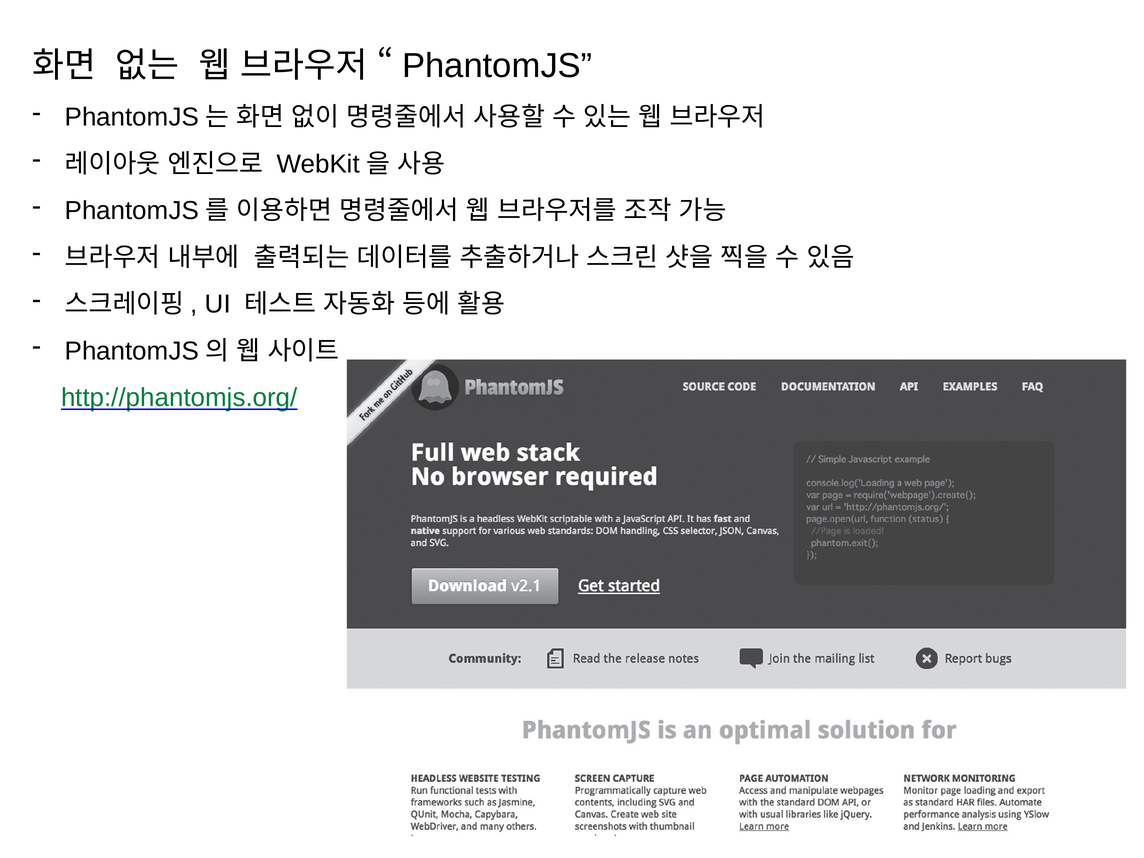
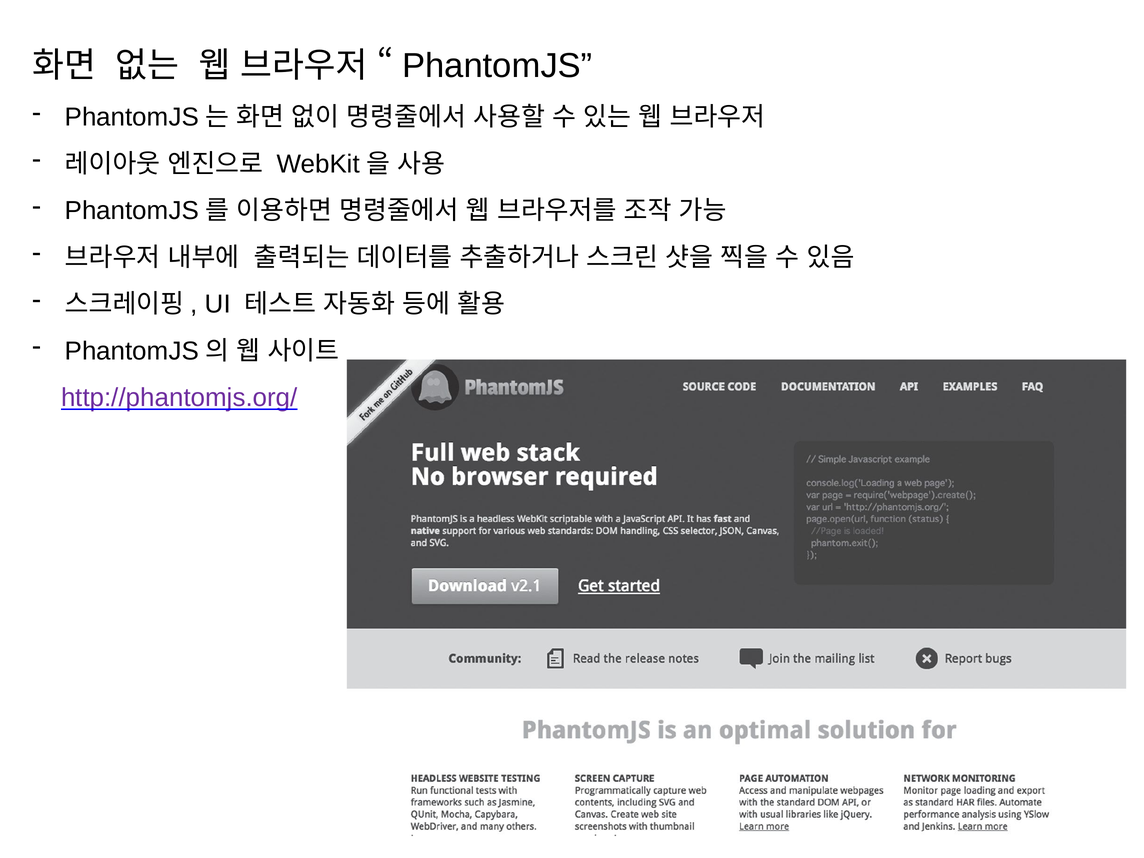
http://phantomjs.org/ colour: green -> purple (179, 398)
